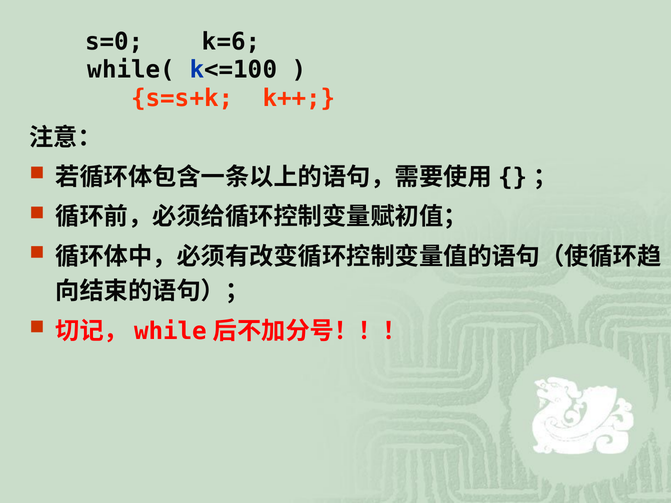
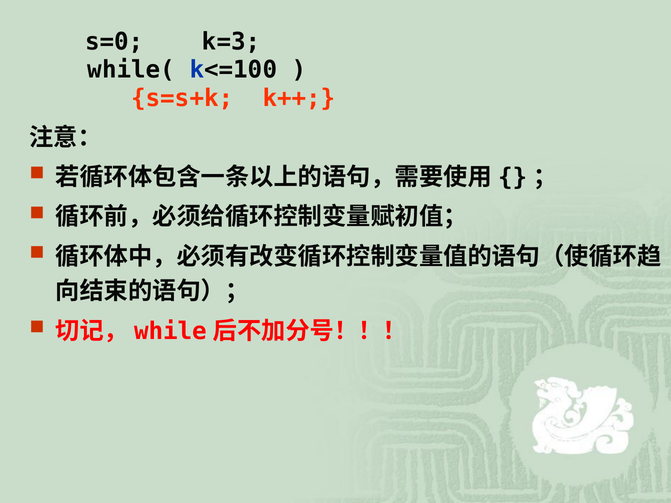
k=6: k=6 -> k=3 (231, 42)
